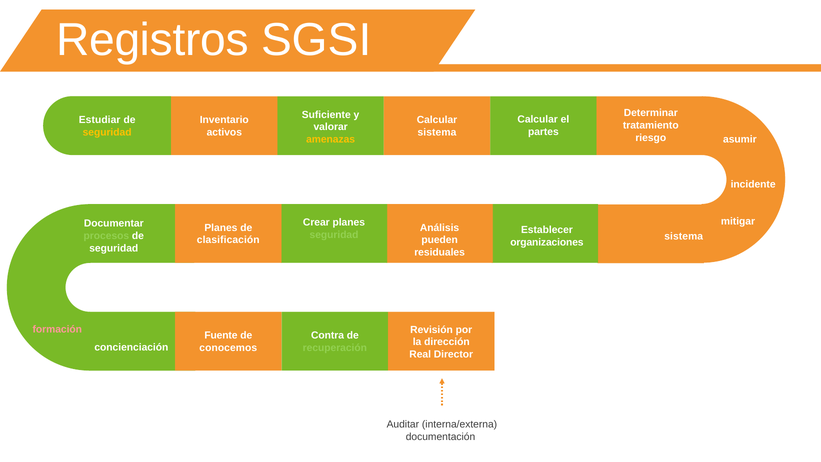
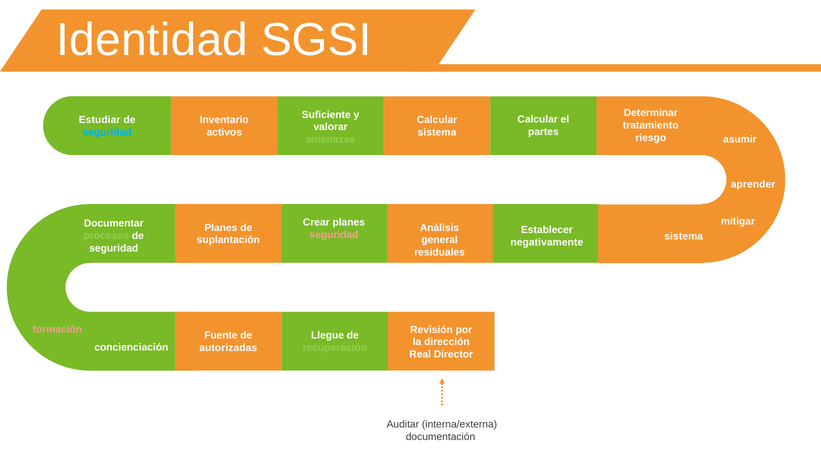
Registros: Registros -> Identidad (152, 40)
seguridad colour: yellow -> light blue (107, 132)
amenazas colour: yellow -> light green (331, 139)
incidente: incidente -> aprender (753, 184)
seguridad colour: light green -> pink (334, 235)
clasificación: clasificación -> suplantación (228, 240)
pueden: pueden -> general (440, 240)
organizaciones: organizaciones -> negativamente (547, 242)
Contra: Contra -> Llegue (328, 335)
conocemos: conocemos -> autorizadas (228, 348)
